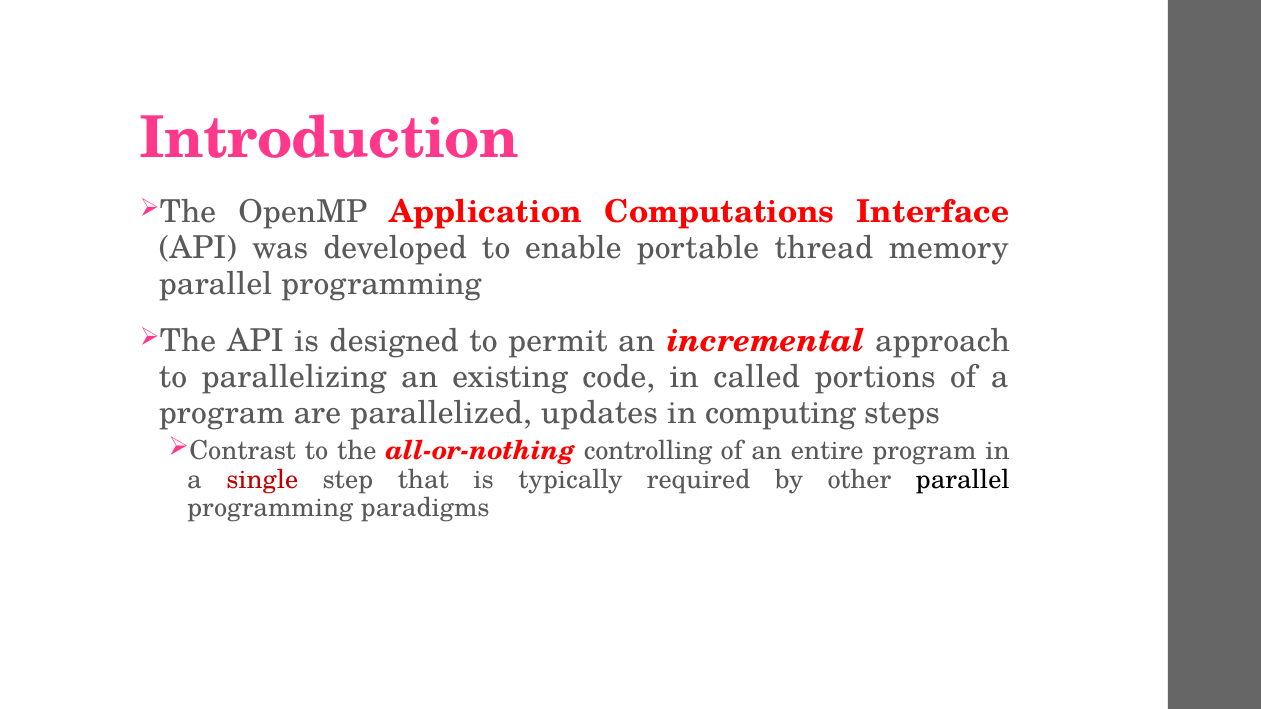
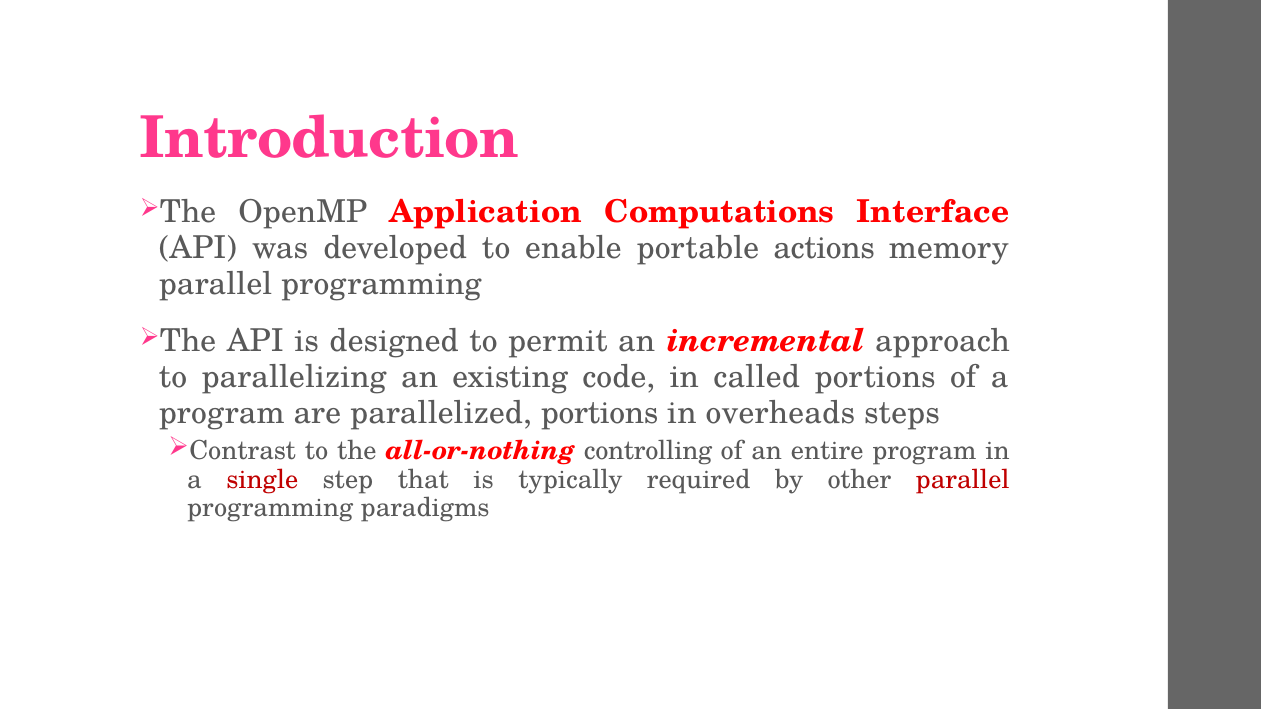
thread: thread -> actions (824, 248)
parallelized updates: updates -> portions (600, 413)
computing: computing -> overheads (780, 413)
parallel colour: black -> red (963, 480)
